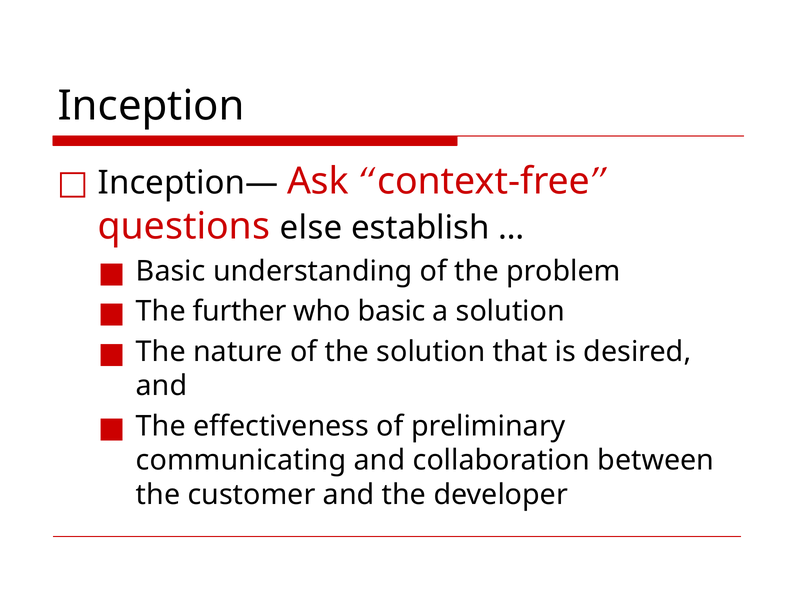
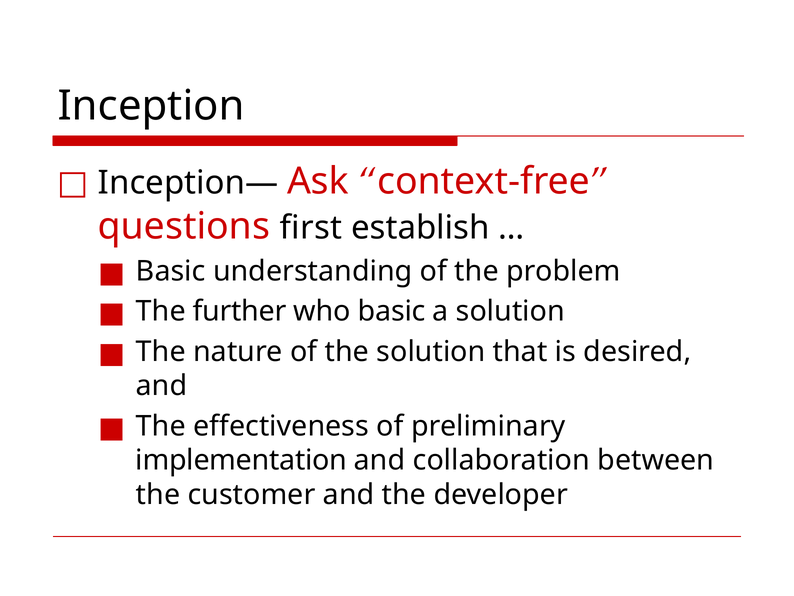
else: else -> first (311, 228)
communicating: communicating -> implementation (241, 460)
